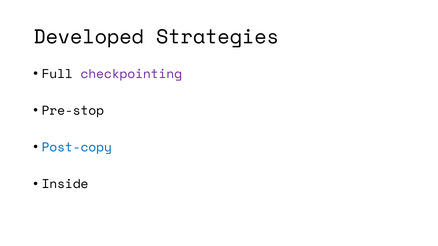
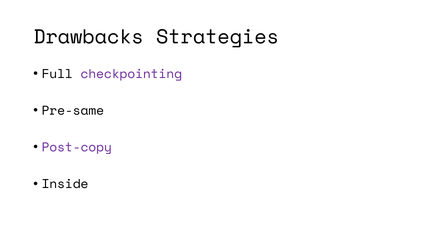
Developed: Developed -> Drawbacks (89, 37)
Pre-stop: Pre-stop -> Pre-same (73, 111)
Post-copy colour: blue -> purple (77, 148)
